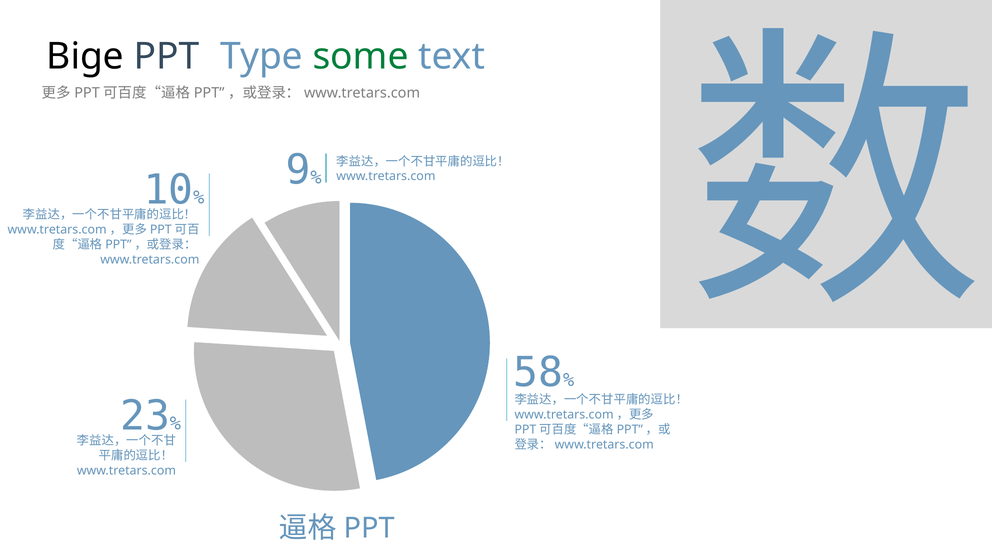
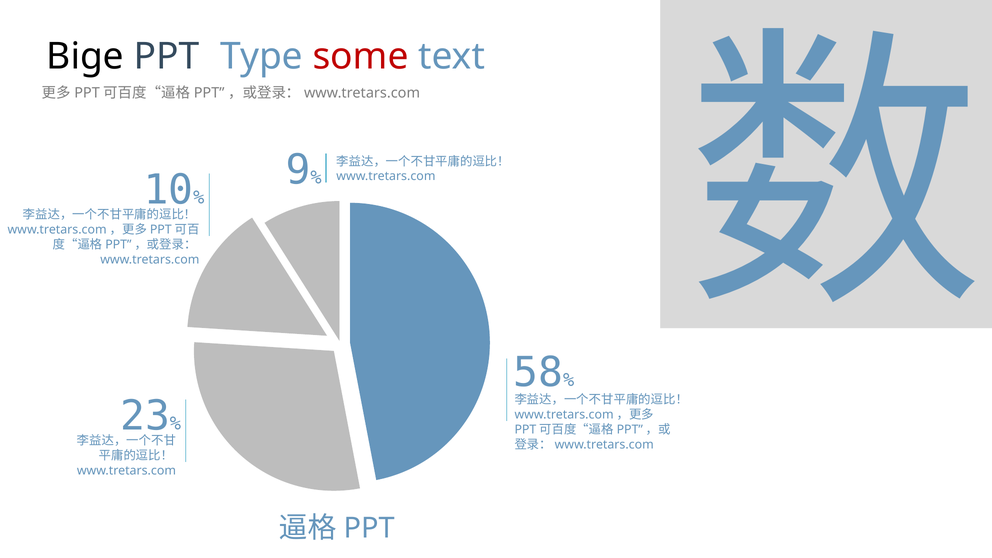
some colour: green -> red (361, 56)
